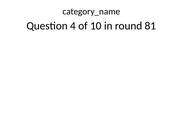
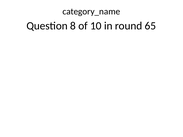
4: 4 -> 8 (73, 26)
81: 81 -> 65 (150, 26)
